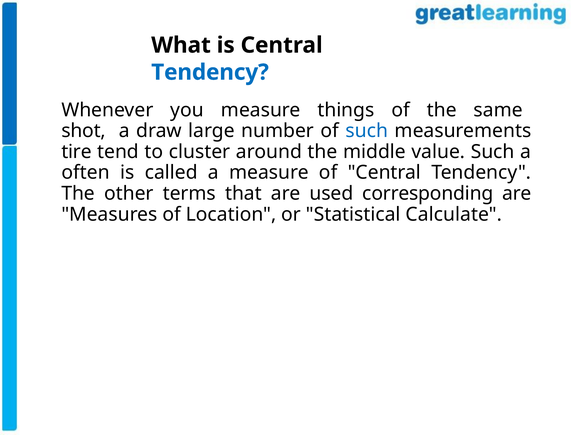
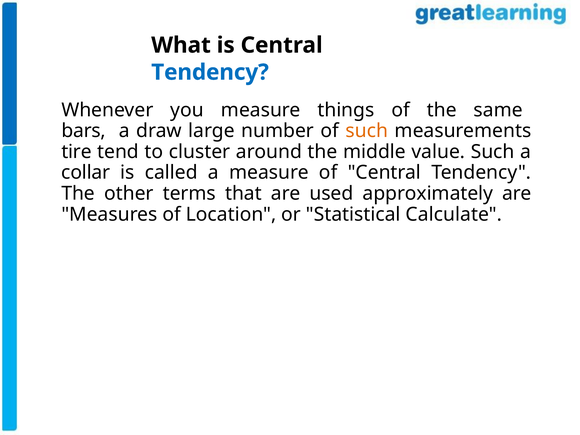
shot: shot -> bars (84, 131)
such colour: blue -> orange (367, 131)
often: often -> collar (86, 173)
corresponding: corresponding -> approximately (428, 193)
